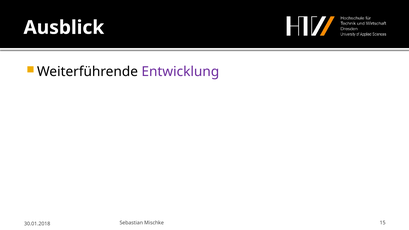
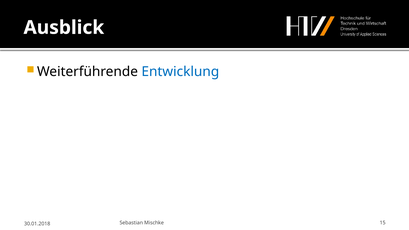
Entwicklung colour: purple -> blue (180, 72)
